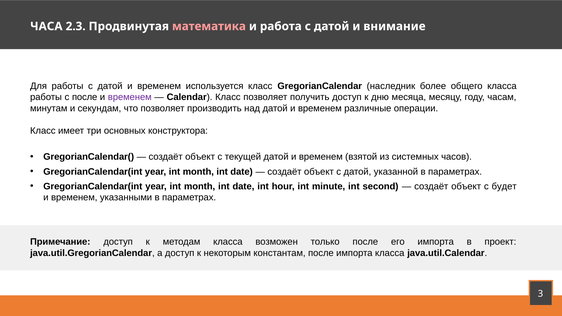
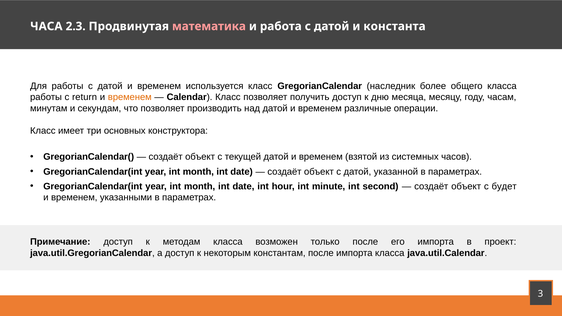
внимание: внимание -> константа (394, 26)
с после: после -> return (85, 97)
временем colour: purple -> orange (130, 97)
